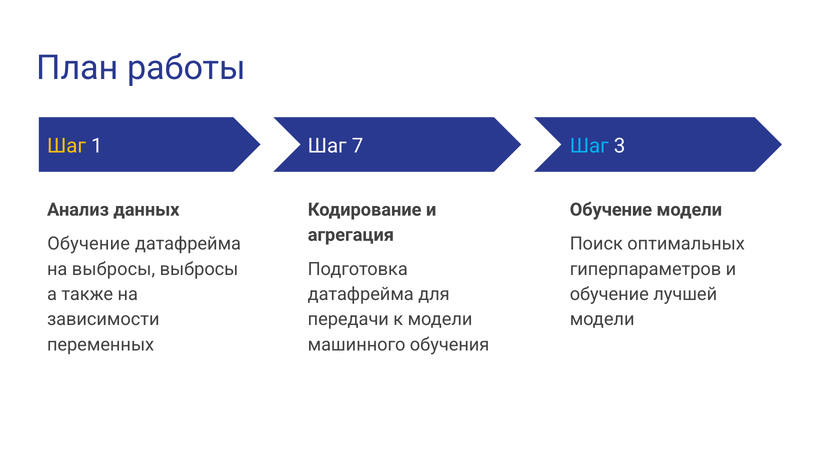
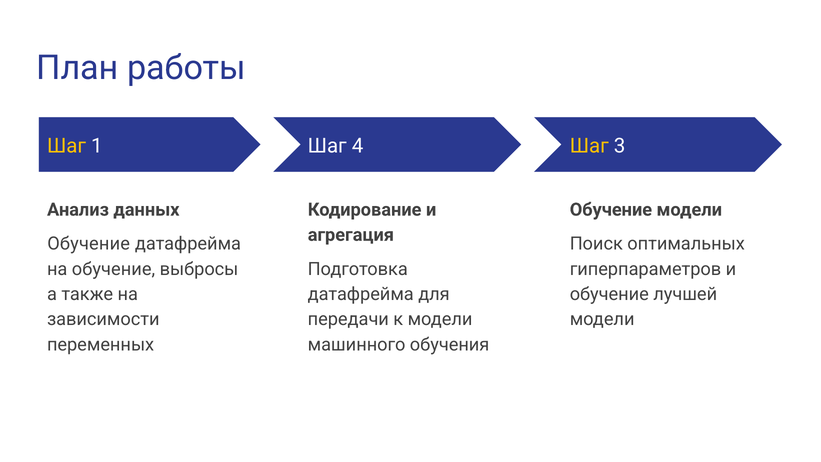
7: 7 -> 4 (358, 146)
Шаг colour: light blue -> yellow (589, 146)
на выбросы: выбросы -> обучение (114, 269)
